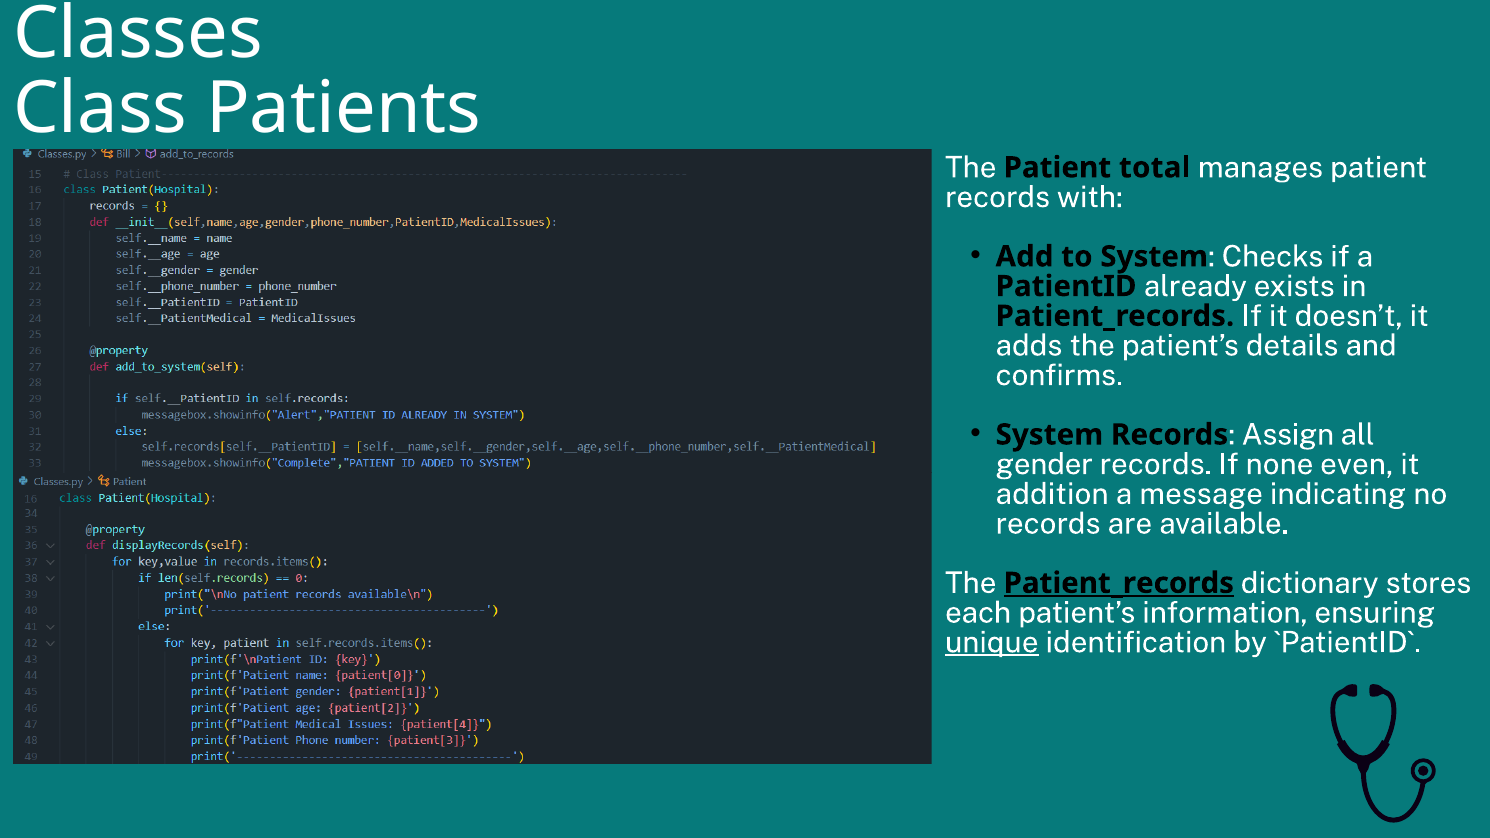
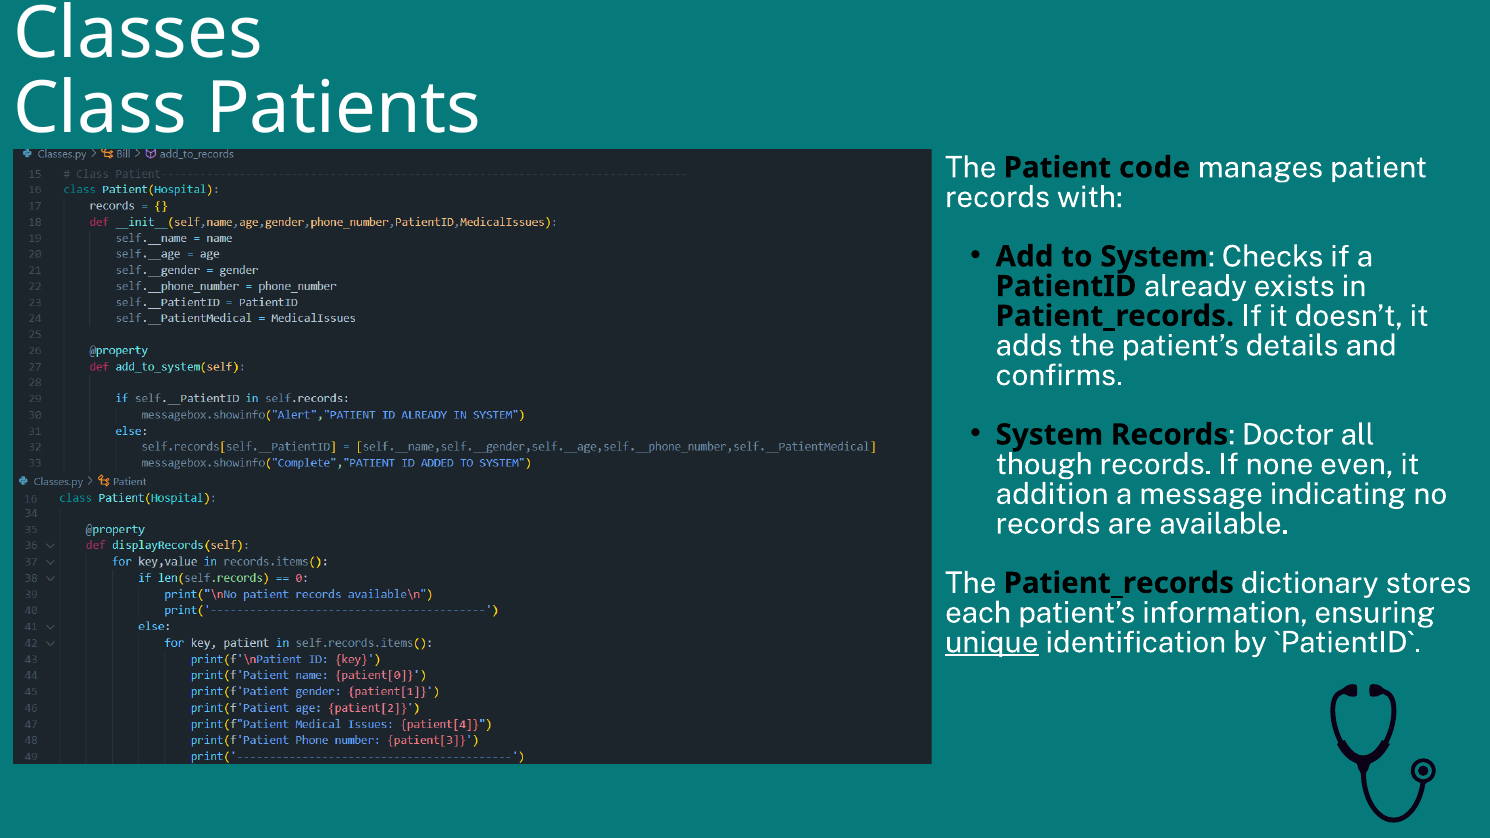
total: total -> code (1155, 168)
Assign: Assign -> Doctor (1288, 435)
gender: gender -> though (1044, 464)
Patient_records underline: present -> none (1119, 583)
